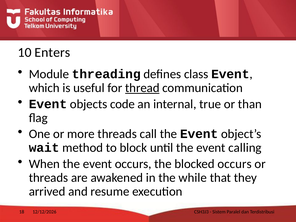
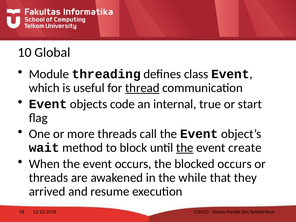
Enters: Enters -> Global (52, 52)
than: than -> start (250, 104)
the underline: none -> present (185, 148)
calling: calling -> create (245, 148)
